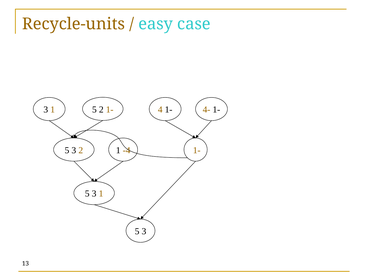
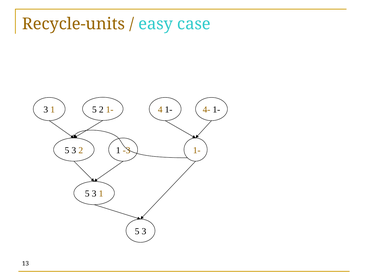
-4: -4 -> -3 (127, 150)
